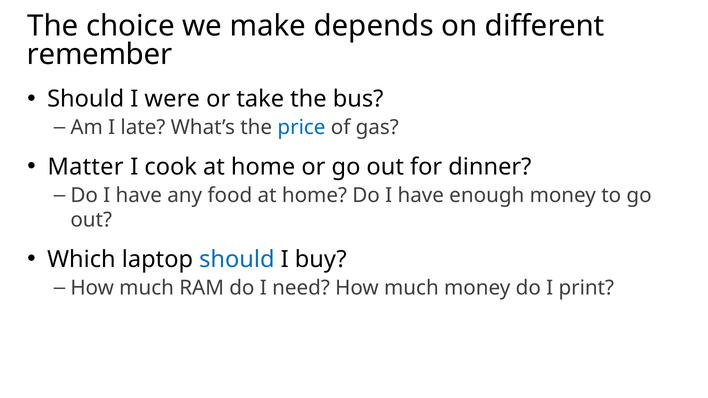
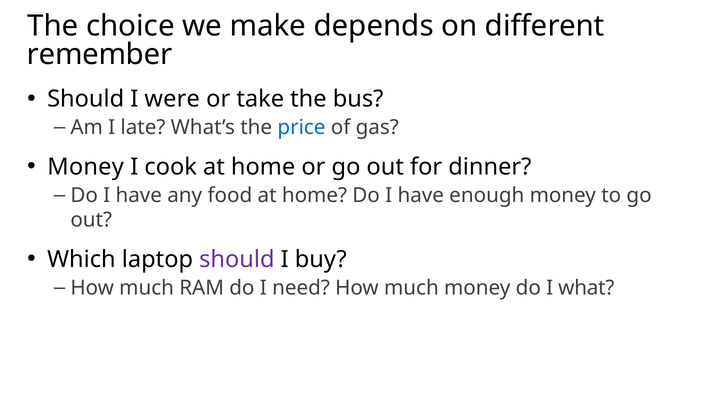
Matter: Matter -> Money (86, 167)
should colour: blue -> purple (237, 260)
print: print -> what (586, 288)
